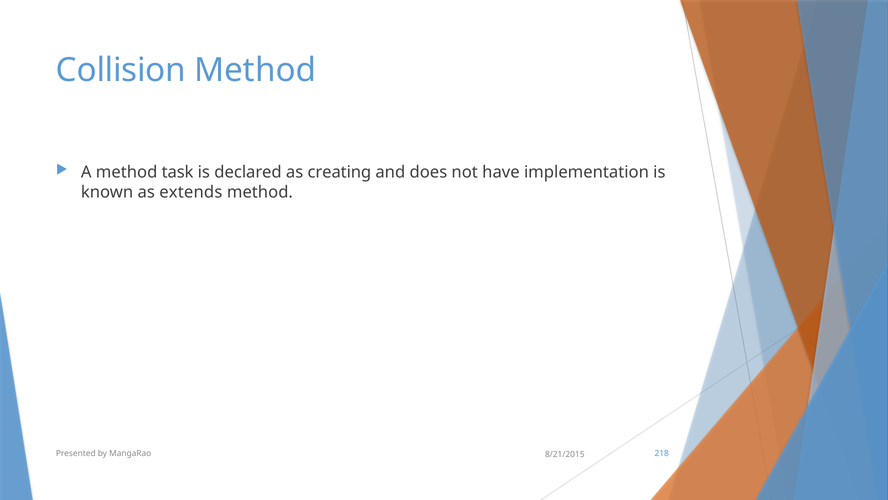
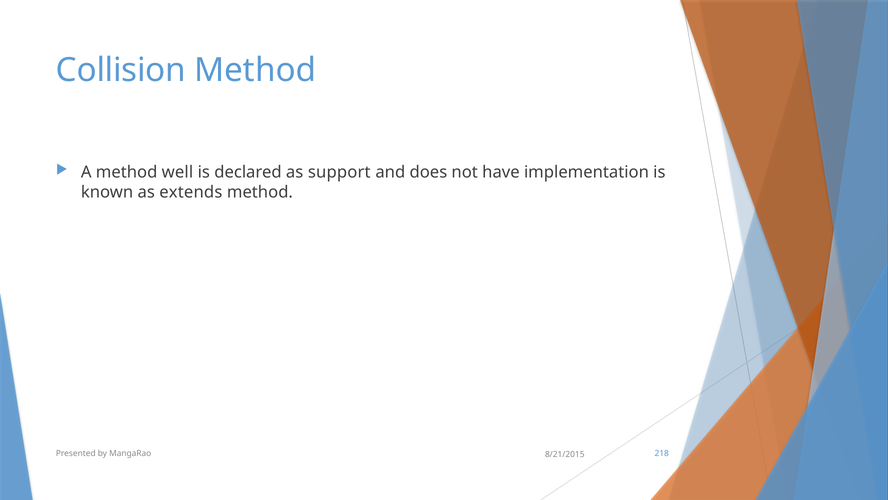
task: task -> well (177, 172)
creating: creating -> support (339, 172)
